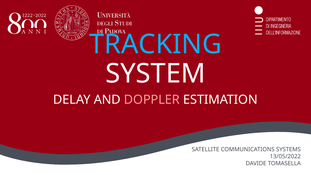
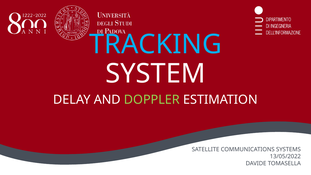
DOPPLER colour: pink -> light green (152, 100)
